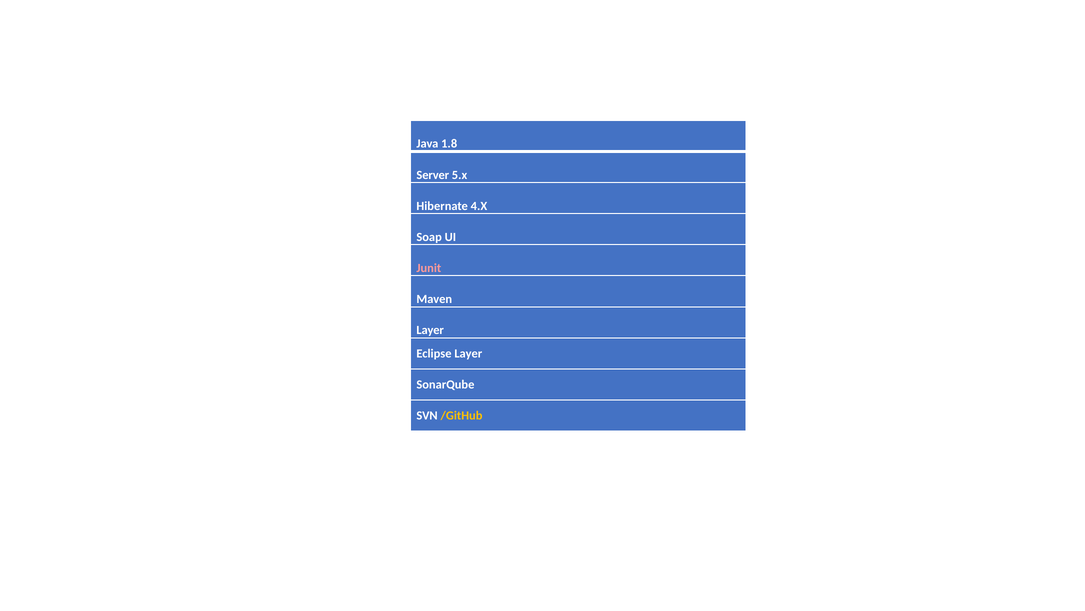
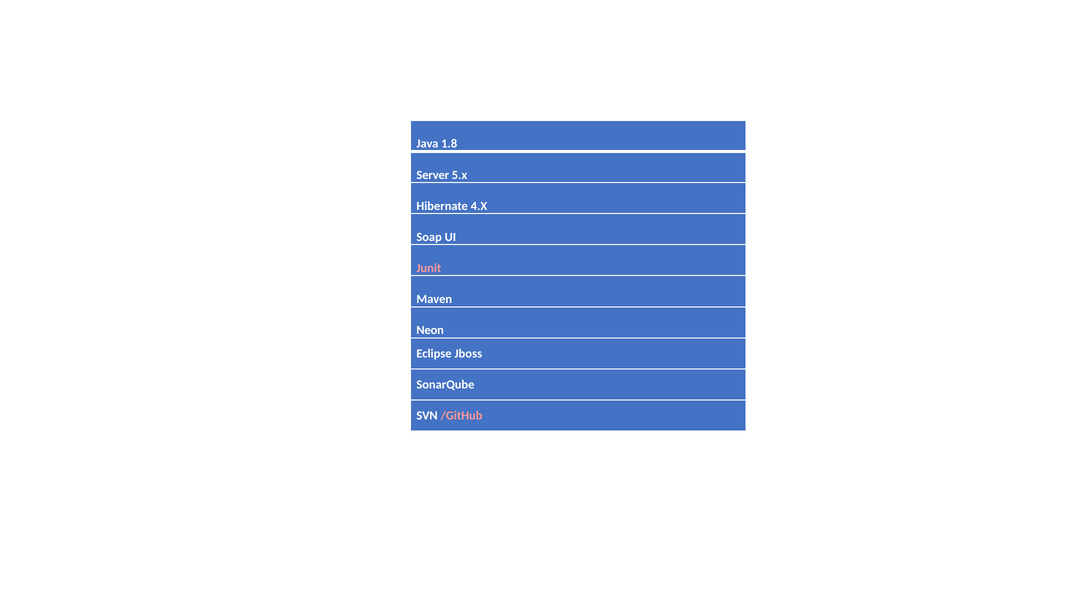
Layer: Layer -> Neon (430, 330)
Eclipse Layer: Layer -> Jboss (468, 353)
/GitHub colour: yellow -> pink (462, 415)
